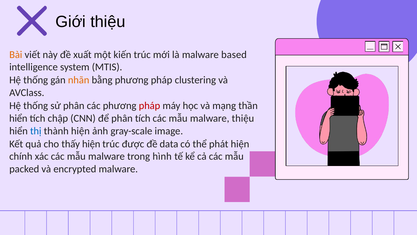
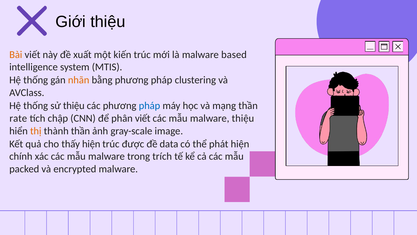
sử phân: phân -> thiệu (74, 106)
pháp colour: red -> blue (149, 106)
hiển: hiển -> rate (18, 118)
phân tích: tích -> viết (143, 118)
thị colour: blue -> orange (36, 131)
thành hiện: hiện -> thần (80, 131)
hình: hình -> trích (162, 156)
